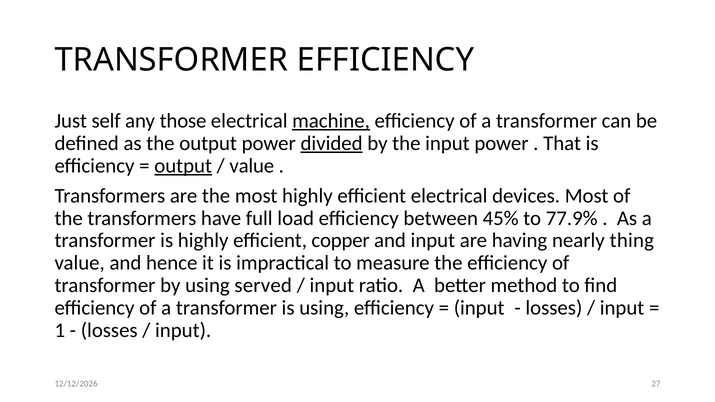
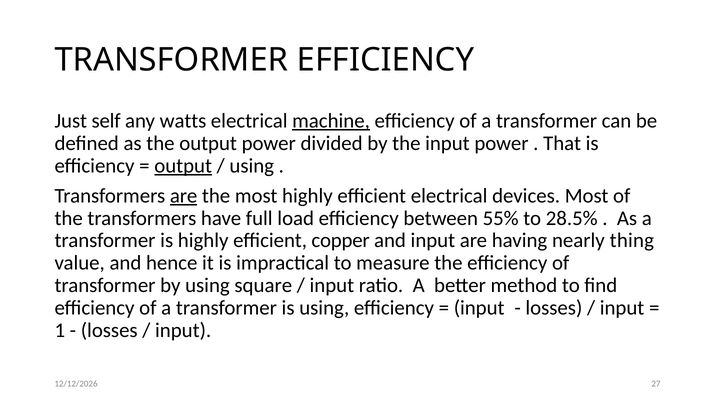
those: those -> watts (183, 121)
divided underline: present -> none (332, 143)
value: value -> using (252, 166)
are underline: none -> present (184, 196)
45%: 45% -> 55% (501, 218)
77.9%: 77.9% -> 28.5% (572, 218)
served: served -> square (263, 286)
